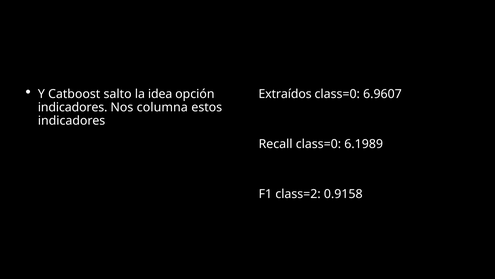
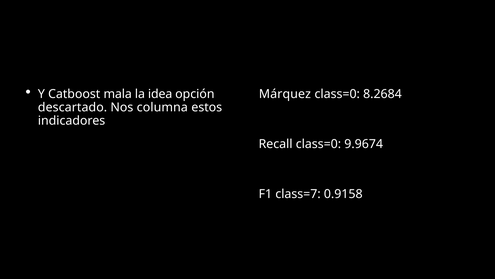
salto: salto -> mala (118, 94)
Extraídos: Extraídos -> Márquez (285, 94)
6.9607: 6.9607 -> 8.2684 (382, 94)
indicadores: indicadores -> descartado (73, 107)
6.1989: 6.1989 -> 9.9674 (364, 144)
class=2: class=2 -> class=7 (298, 194)
